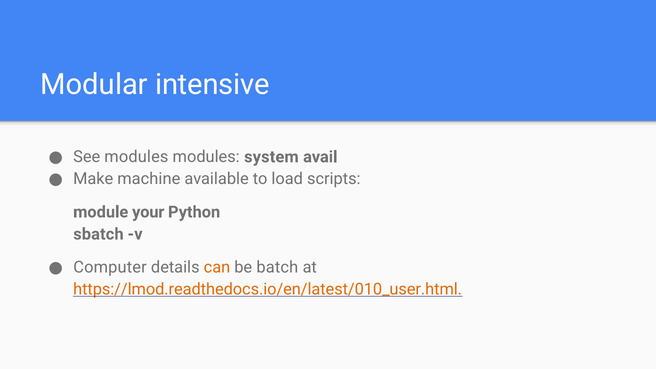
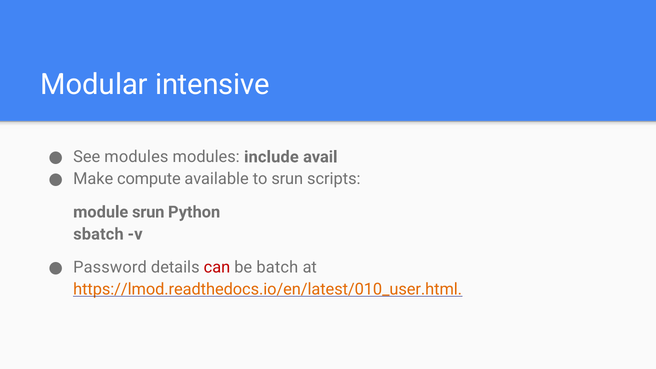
system: system -> include (271, 157)
machine: machine -> compute (149, 179)
to load: load -> srun (287, 179)
module your: your -> srun (148, 212)
Computer: Computer -> Password (110, 267)
can colour: orange -> red (217, 267)
